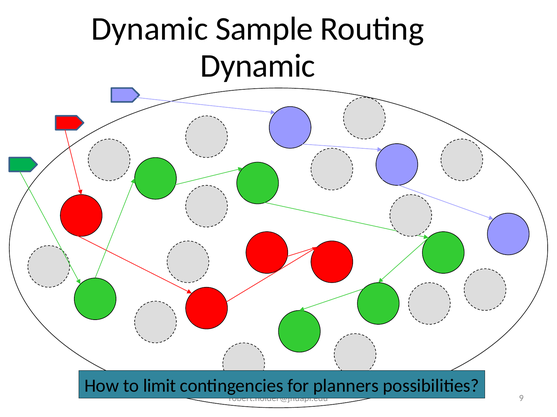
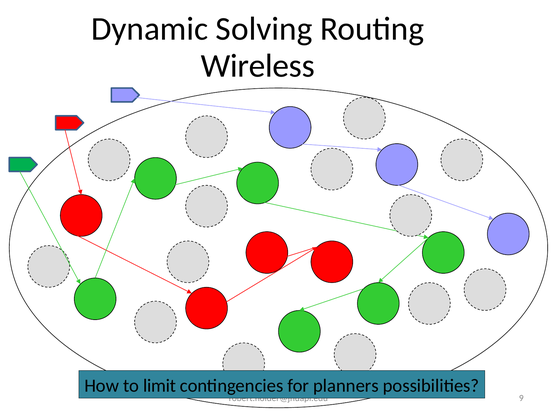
Sample: Sample -> Solving (264, 29)
Dynamic: Dynamic -> Wireless (258, 66)
